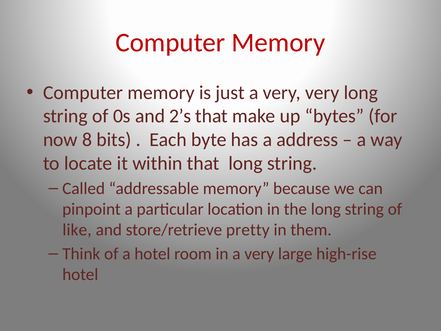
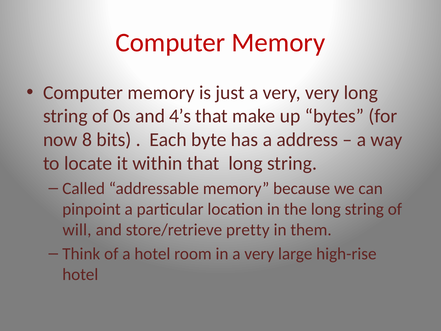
2’s: 2’s -> 4’s (180, 116)
like: like -> will (77, 230)
